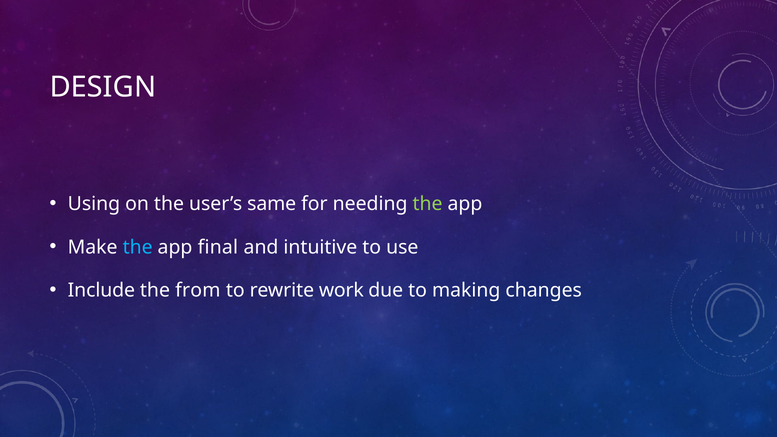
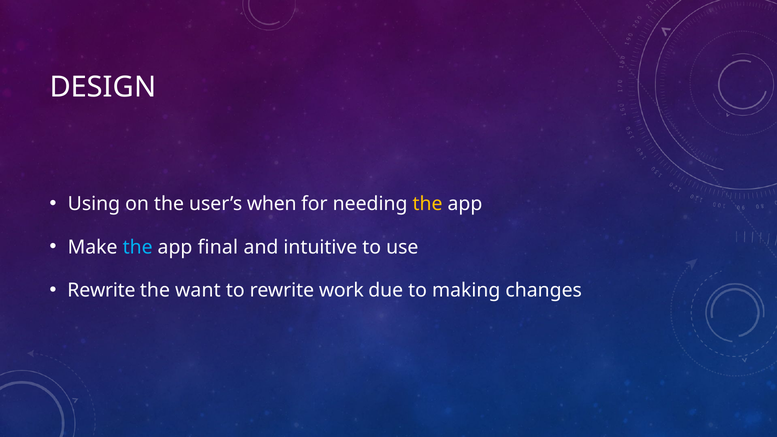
same: same -> when (272, 204)
the colour: light green -> yellow (427, 204)
Include: Include -> Rewrite (101, 290)
from: from -> want (198, 290)
